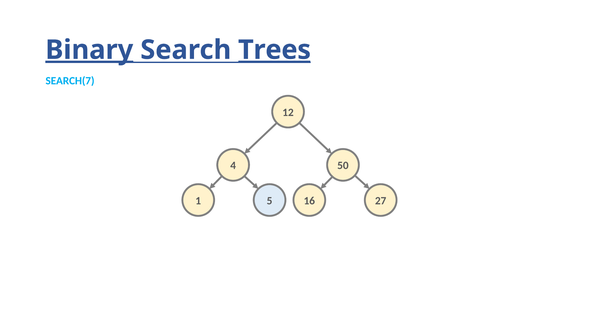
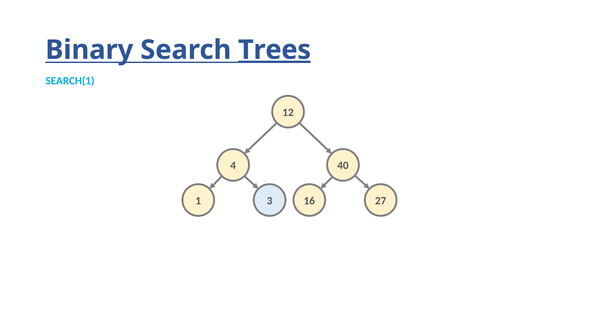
Binary underline: present -> none (89, 50)
SEARCH(7: SEARCH(7 -> SEARCH(1 (70, 81)
50: 50 -> 40 (343, 166)
5: 5 -> 3 (270, 201)
